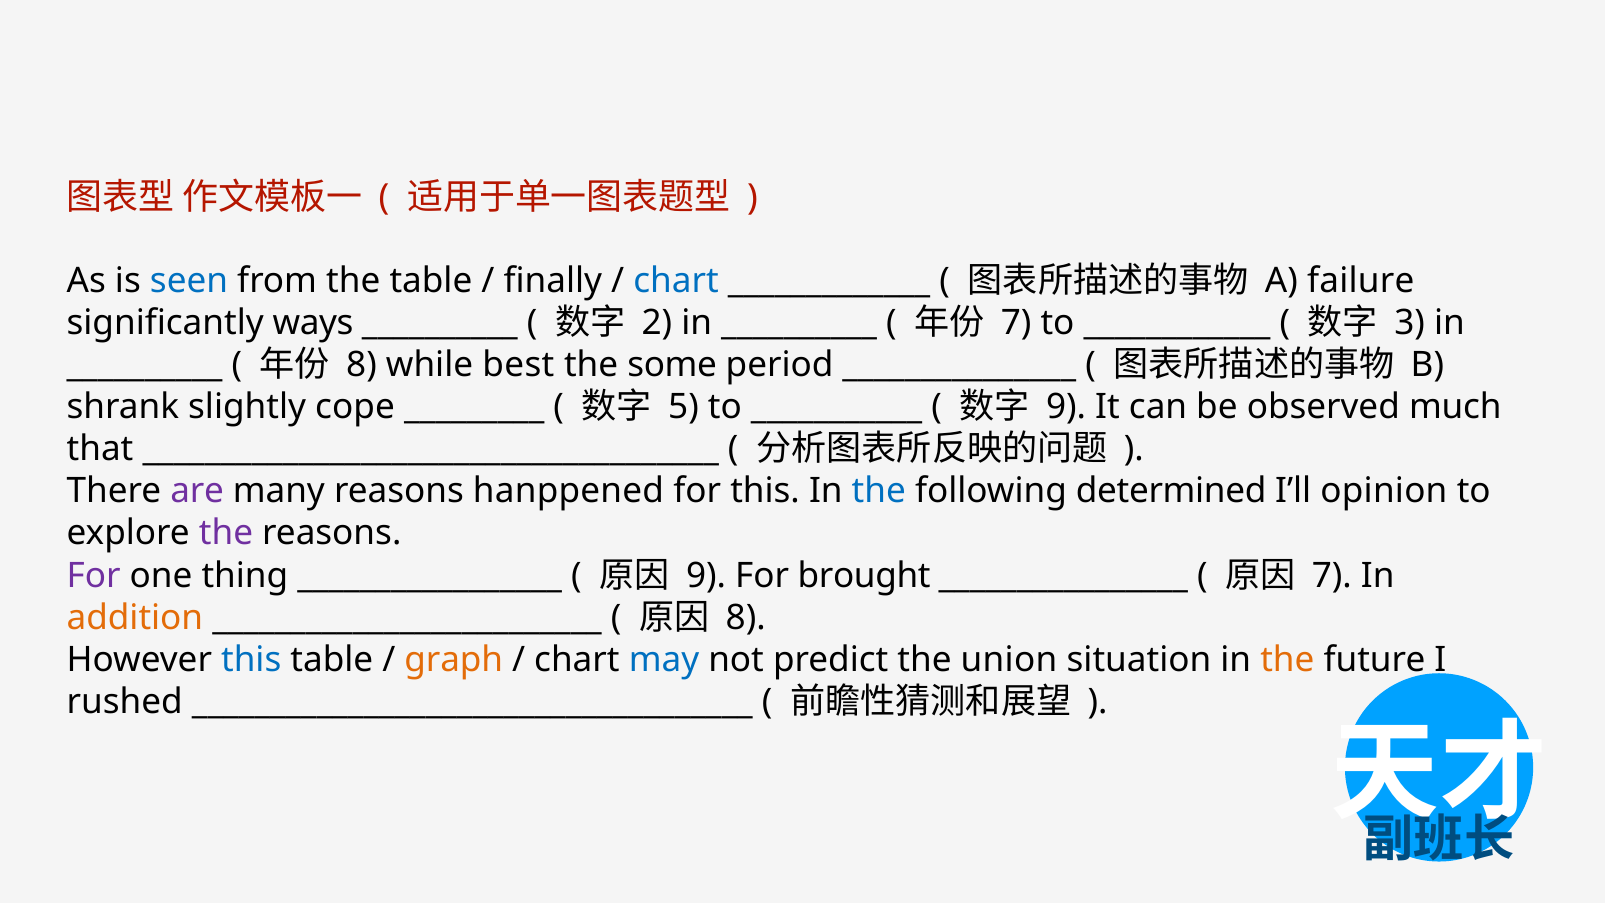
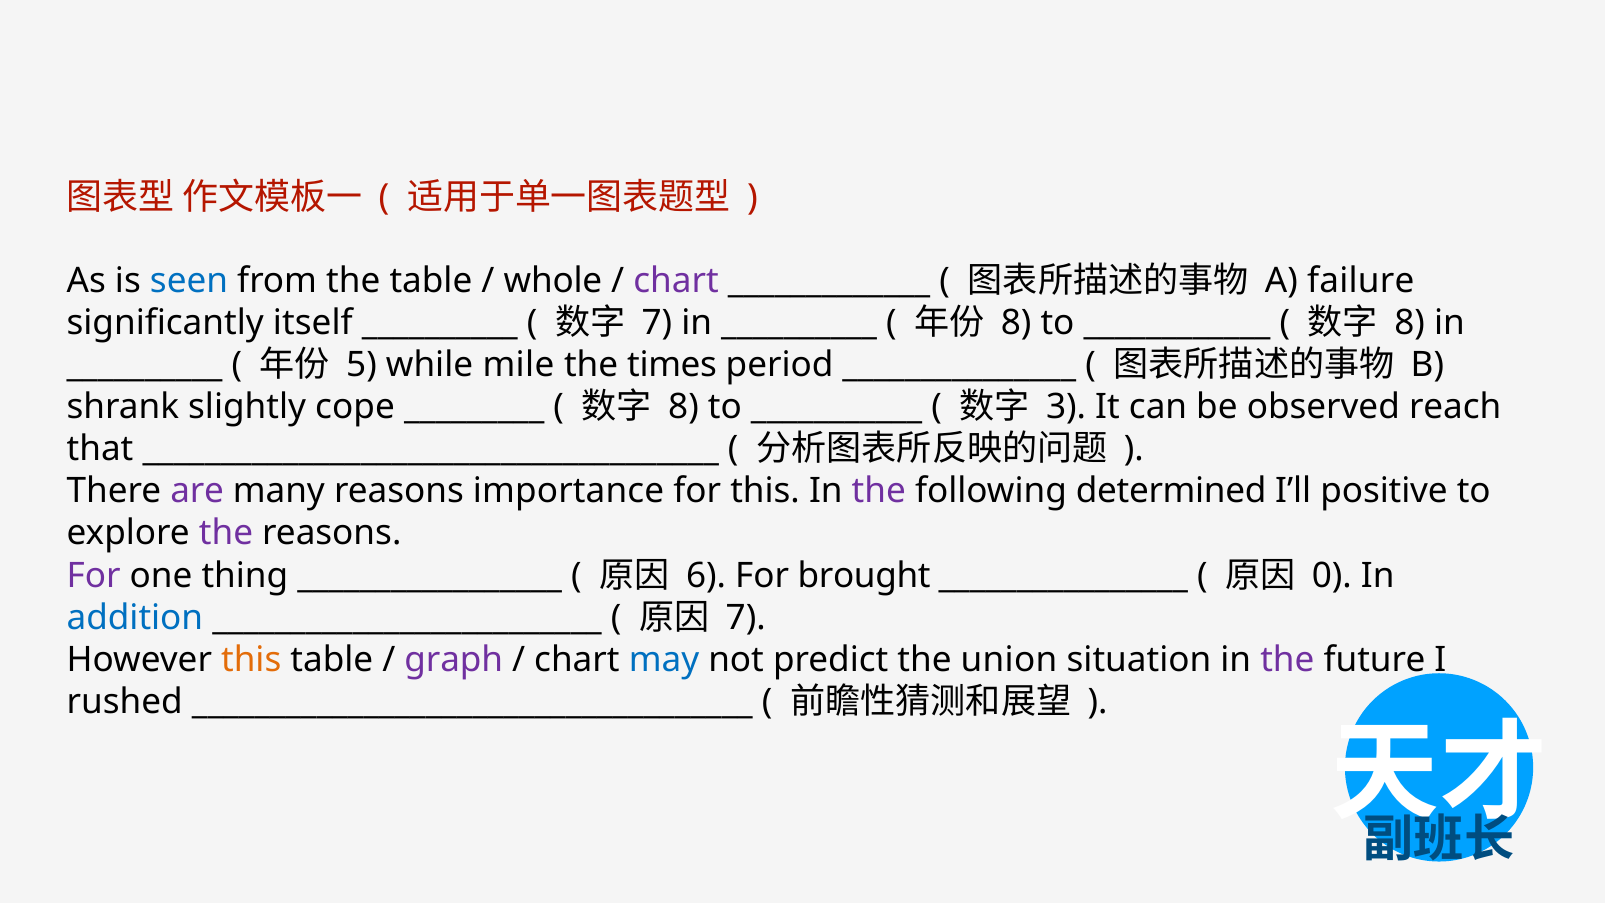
finally: finally -> whole (553, 280)
chart colour: blue -> purple (676, 280)
ways: ways -> itself (313, 323)
2: 2 -> 7 (657, 323)
7: 7 -> 8 (1016, 323)
3: 3 -> 8 (1410, 323)
8: 8 -> 5 (362, 365)
best: best -> mile (518, 365)
some: some -> times (672, 365)
5: 5 -> 8 (684, 407)
9: 9 -> 3 (1066, 407)
much: much -> reach (1455, 407)
hanppened: hanppened -> importance (569, 491)
the colour: blue -> purple (879, 491)
opinion: opinion -> positive (1384, 491)
9: 9 -> 6 (706, 575)
7: 7 -> 0 (1332, 575)
addition colour: orange -> blue (135, 617)
8: 8 -> 7 (746, 617)
this colour: blue -> orange (251, 660)
graph colour: orange -> purple (454, 660)
the colour: orange -> purple (1287, 660)
